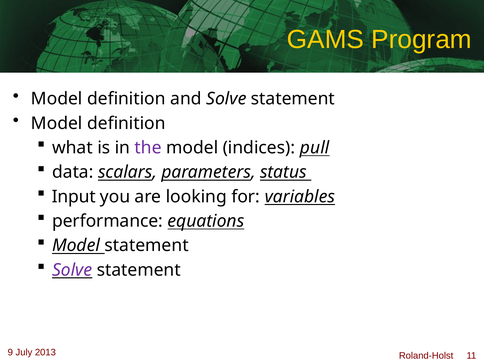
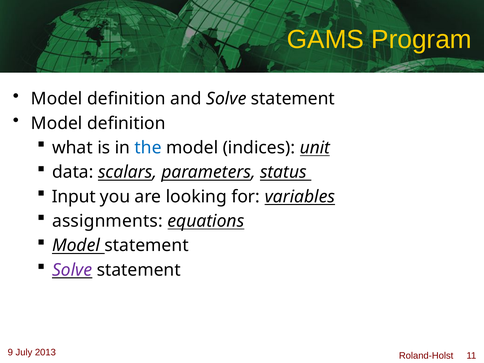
the colour: purple -> blue (148, 148)
pull: pull -> unit (315, 148)
performance: performance -> assignments (107, 221)
